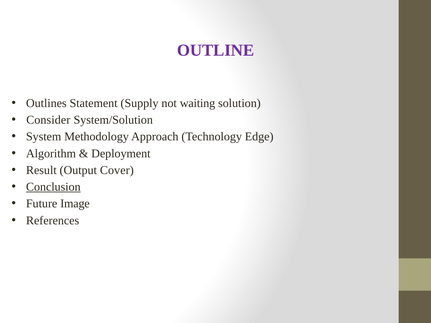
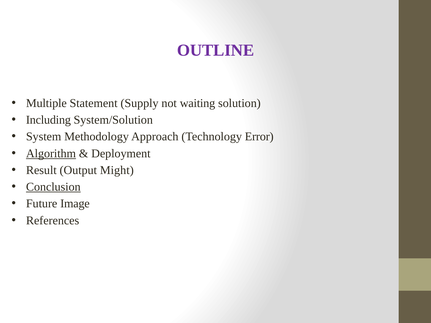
Outlines: Outlines -> Multiple (46, 103)
Consider: Consider -> Including (48, 120)
Edge: Edge -> Error (259, 137)
Algorithm underline: none -> present (51, 154)
Cover: Cover -> Might (117, 170)
